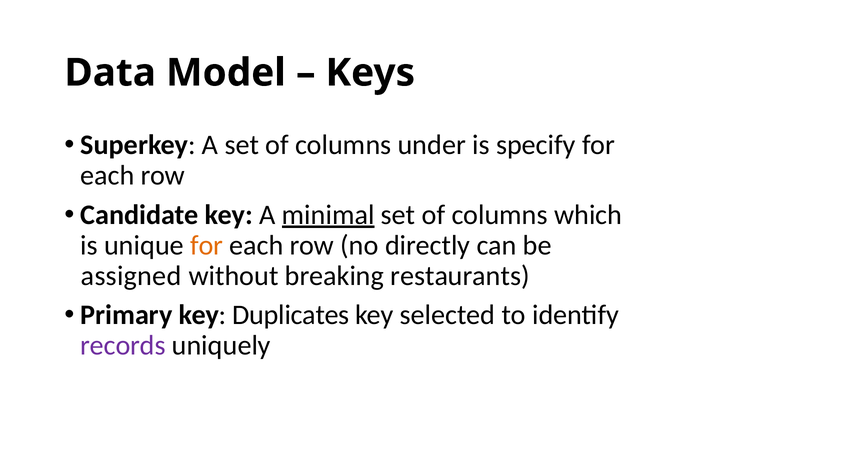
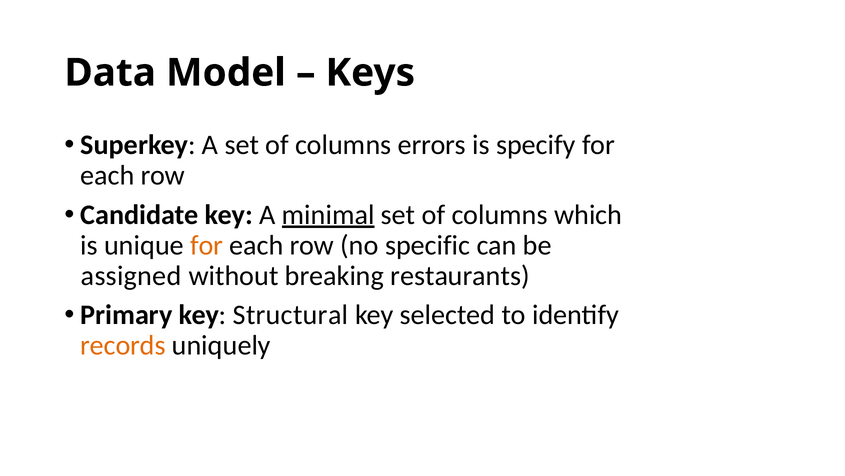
under: under -> errors (432, 145)
directly: directly -> specific (428, 245)
Duplicates: Duplicates -> Structural (291, 315)
records colour: purple -> orange (123, 345)
